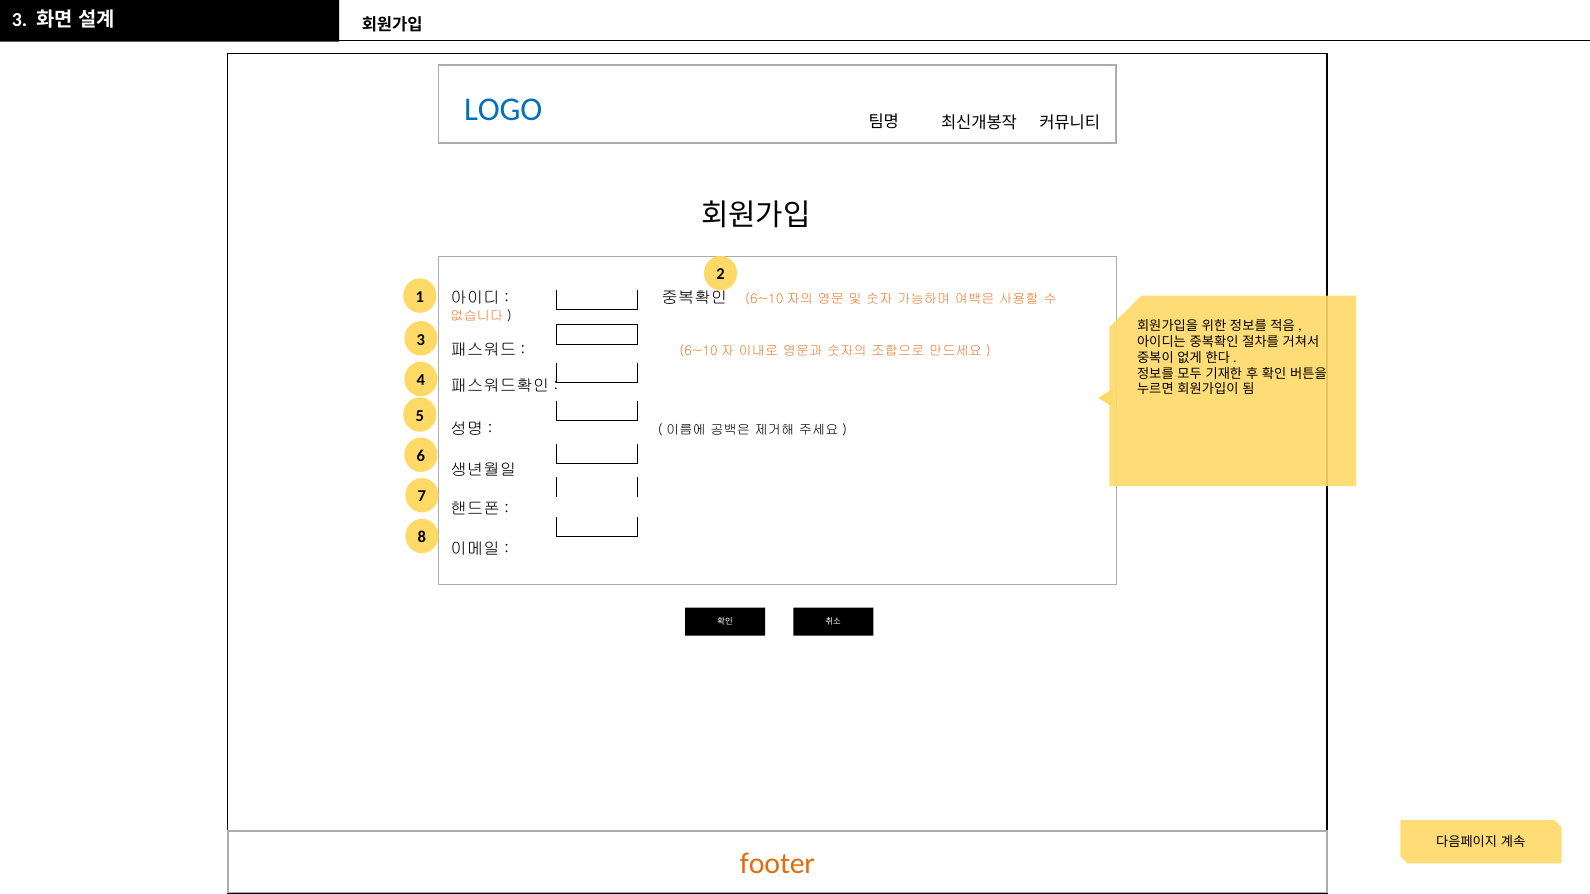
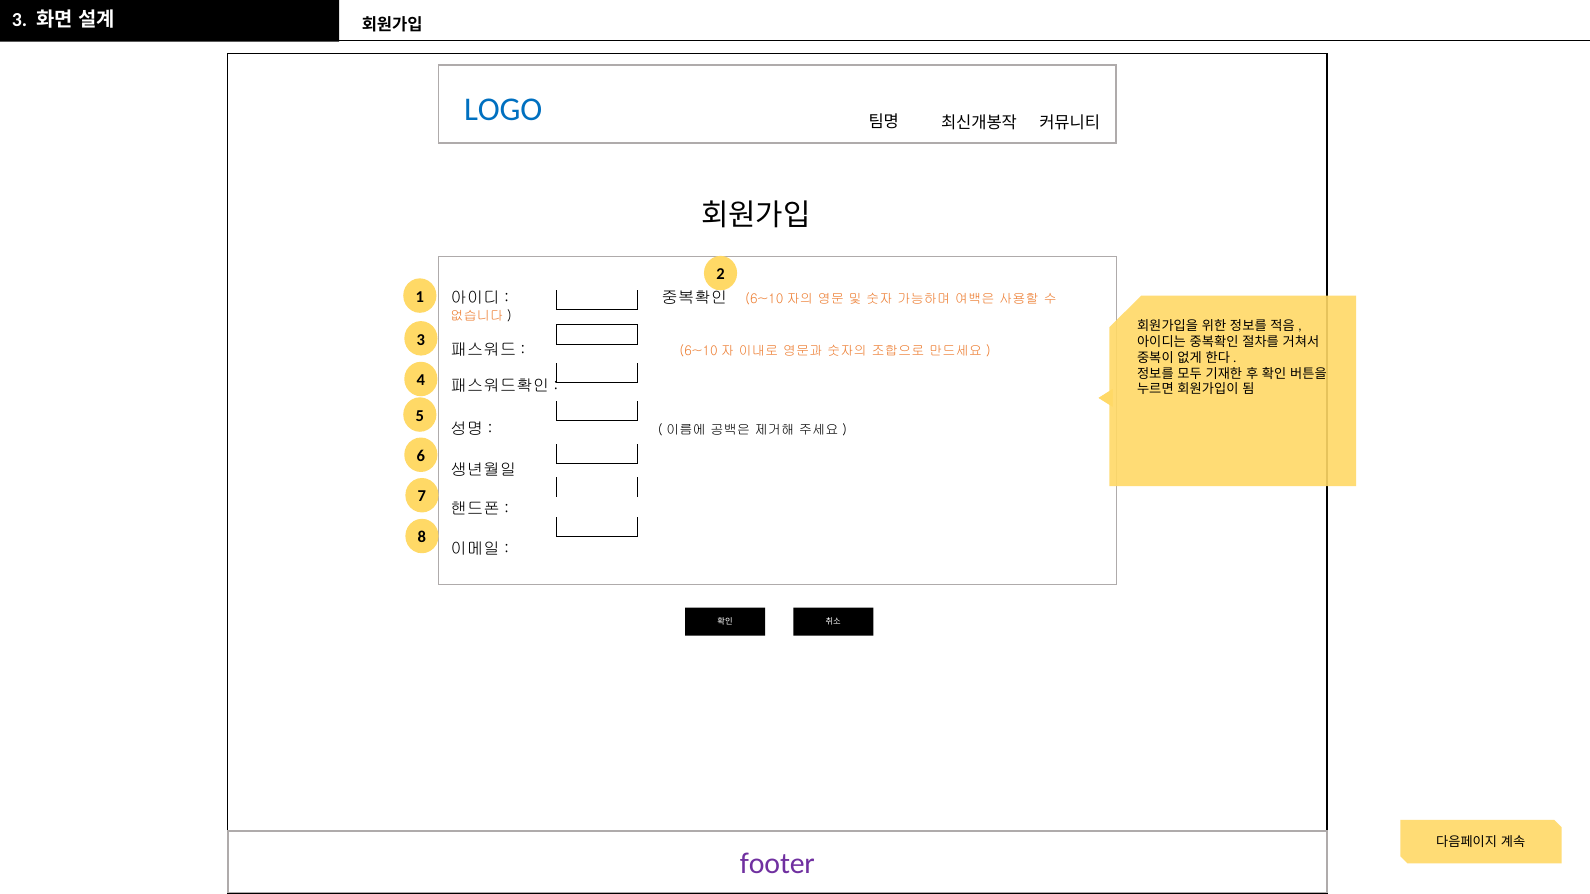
footer colour: orange -> purple (777, 864)
